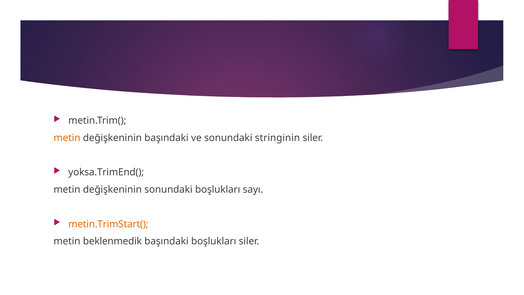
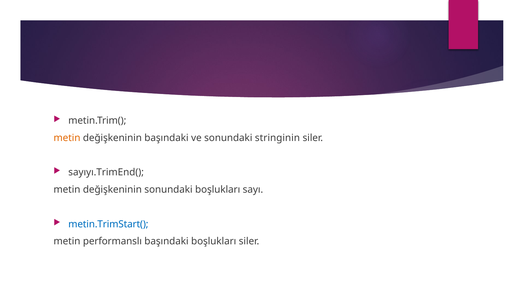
yoksa.TrimEnd(: yoksa.TrimEnd( -> sayıyı.TrimEnd( (106, 172)
metin.TrimStart( colour: orange -> blue (108, 224)
beklenmedik: beklenmedik -> performanslı (112, 241)
